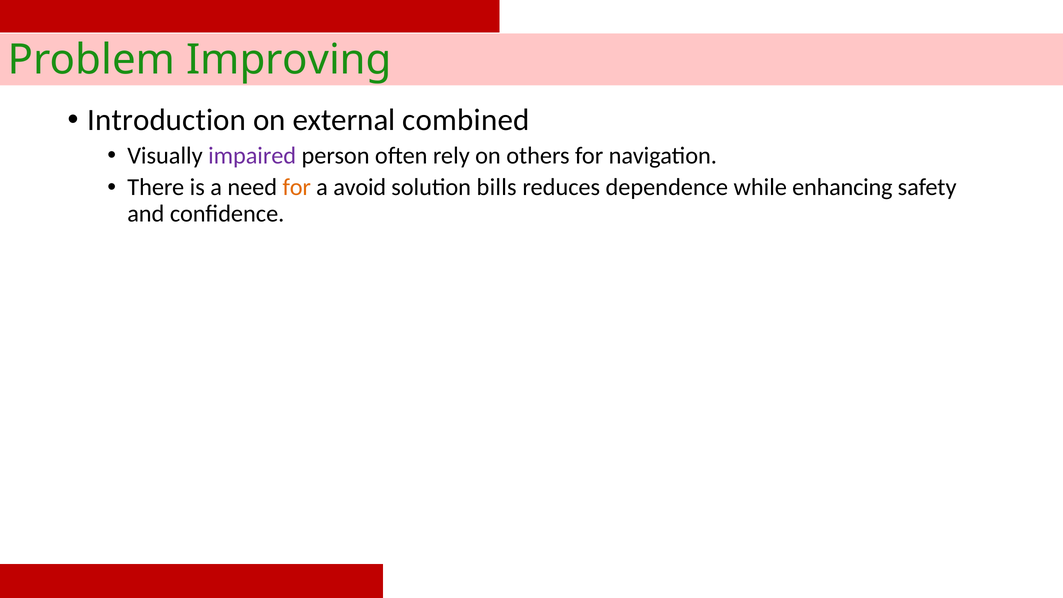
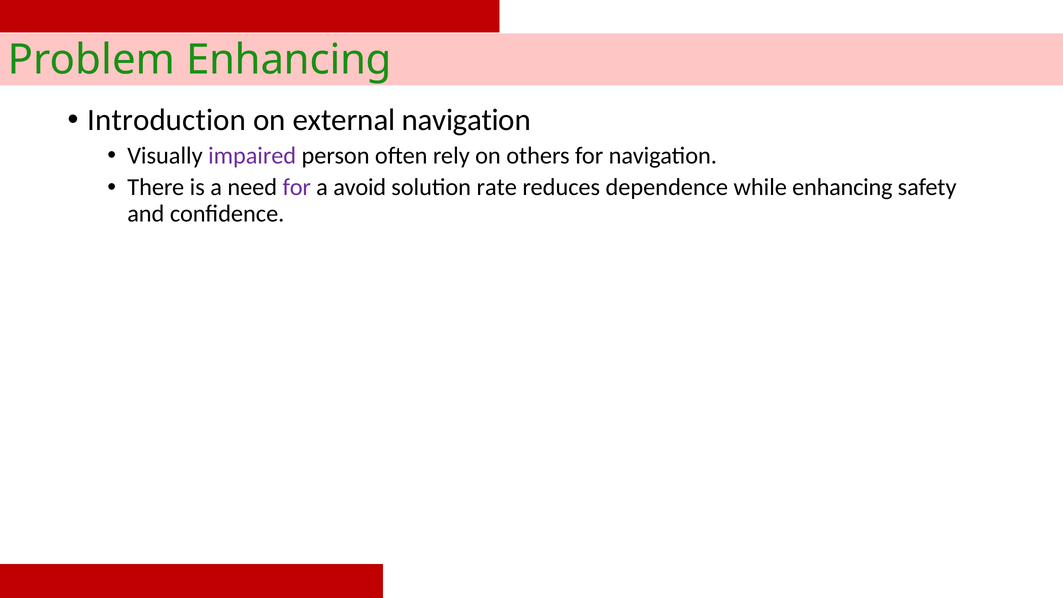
Problem Improving: Improving -> Enhancing (289, 60)
external combined: combined -> navigation (466, 120)
for colour: orange -> purple (297, 187)
bills: bills -> rate (497, 187)
